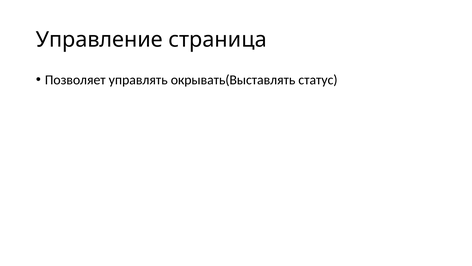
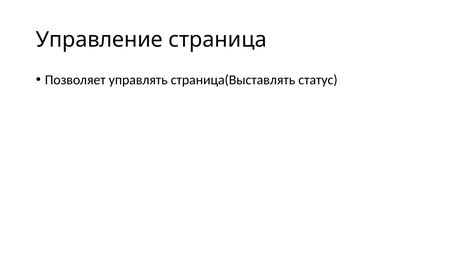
окрывать(Выставлять: окрывать(Выставлять -> страница(Выставлять (233, 80)
